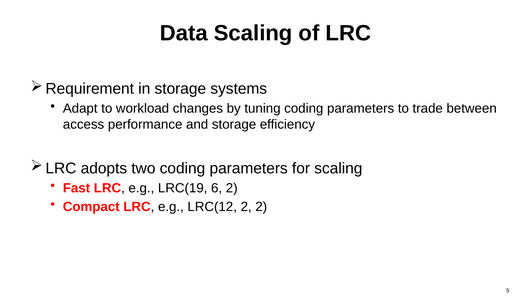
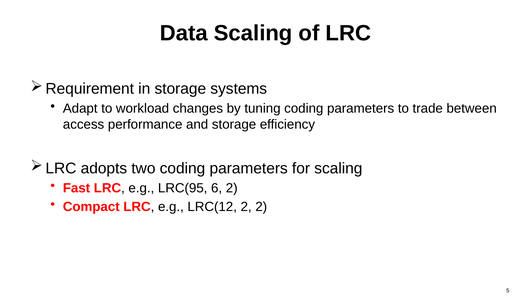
LRC(19: LRC(19 -> LRC(95 (183, 188)
